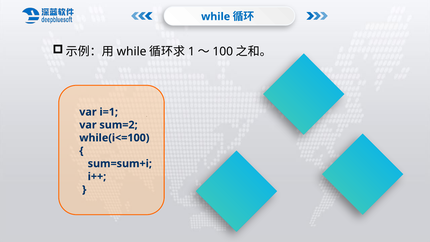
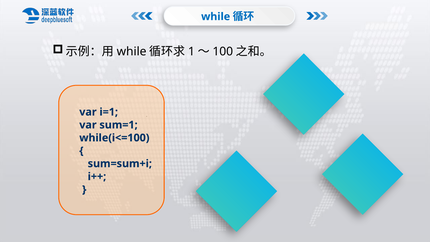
sum=2: sum=2 -> sum=1 (119, 125)
